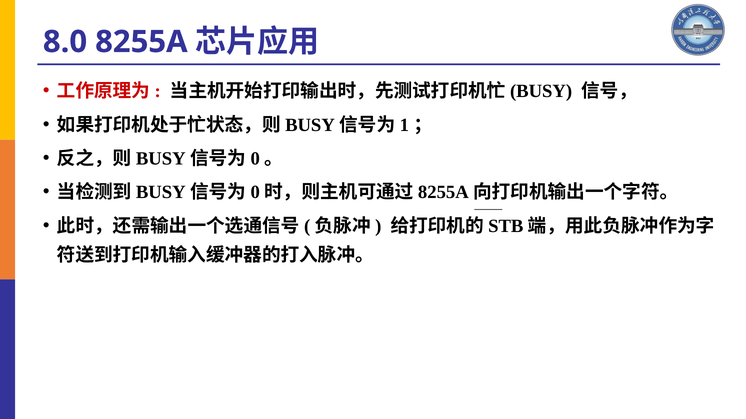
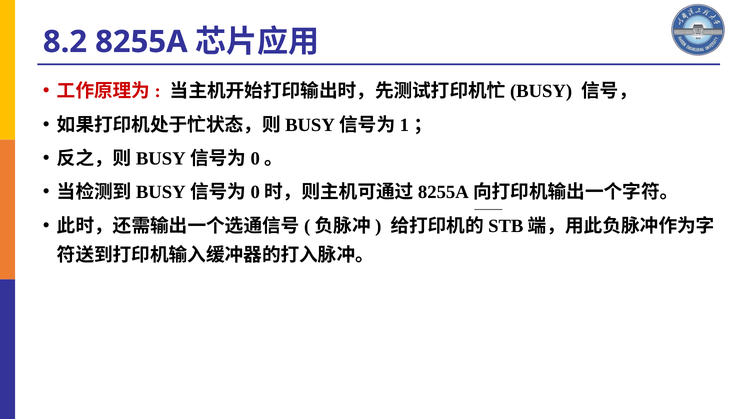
8.0: 8.0 -> 8.2 (65, 42)
